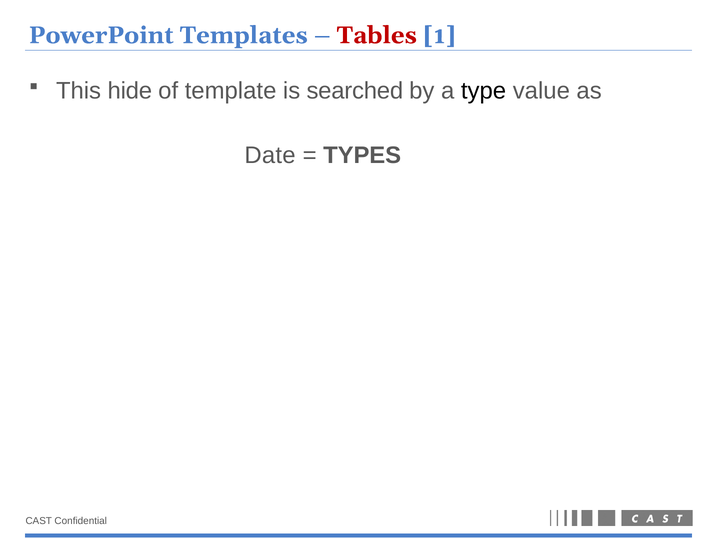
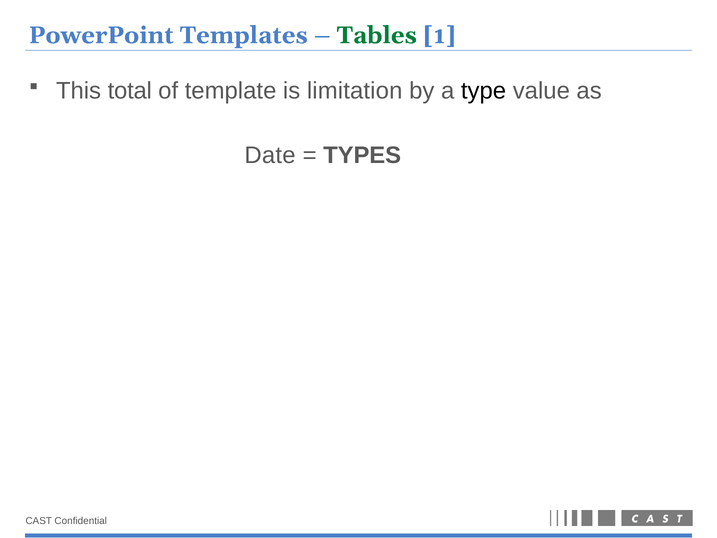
Tables colour: red -> green (377, 35)
hide: hide -> total (130, 91)
searched: searched -> limitation (355, 91)
